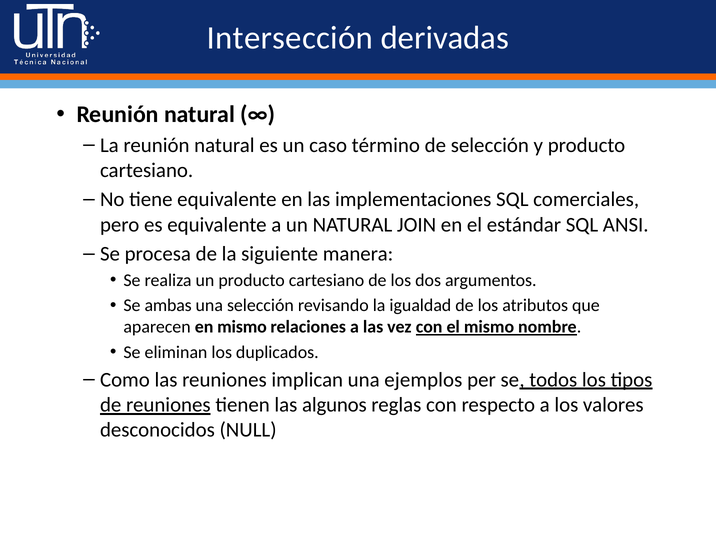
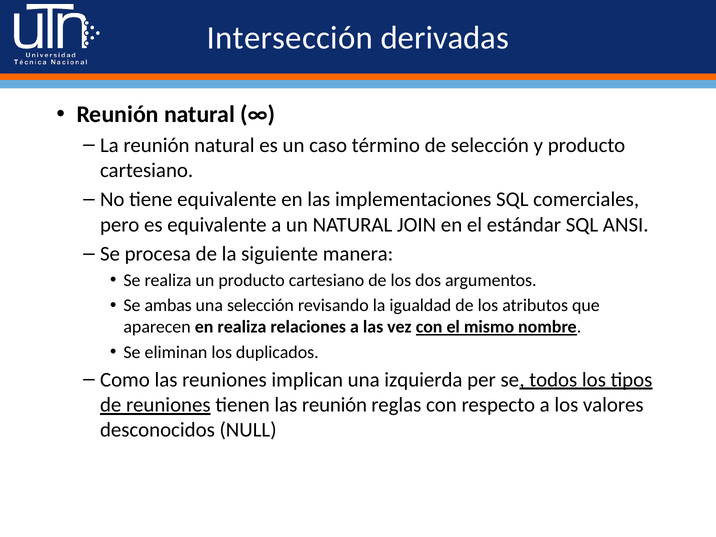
en mismo: mismo -> realiza (242, 327)
ejemplos: ejemplos -> izquierda (423, 380)
las algunos: algunos -> reunión (334, 405)
